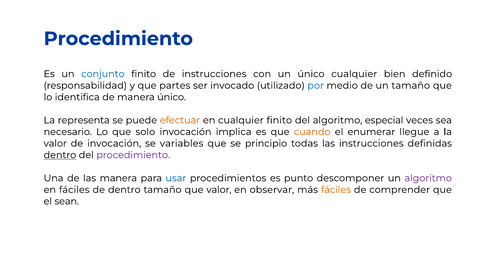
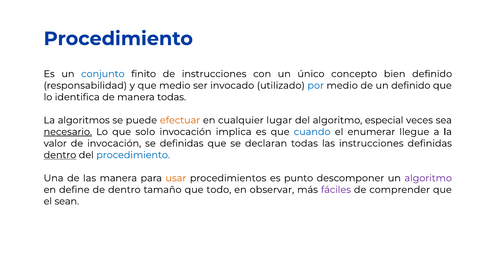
único cualquier: cualquier -> concepto (354, 74)
que partes: partes -> medio (175, 86)
un tamaño: tamaño -> definido (411, 86)
manera único: único -> todas (172, 97)
representa: representa -> algoritmos (84, 120)
cualquier finito: finito -> lugar (279, 120)
necesario underline: none -> present (68, 132)
cuando colour: orange -> blue (312, 132)
se variables: variables -> definidas (182, 143)
principio: principio -> declaran (266, 143)
procedimiento colour: purple -> blue (133, 155)
usar colour: blue -> orange (176, 178)
en fáciles: fáciles -> define (74, 190)
que valor: valor -> todo (219, 190)
fáciles colour: orange -> purple (336, 190)
